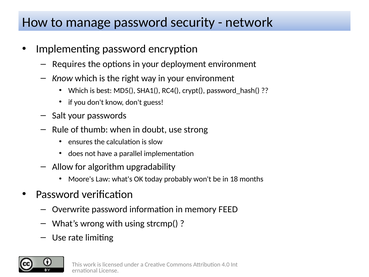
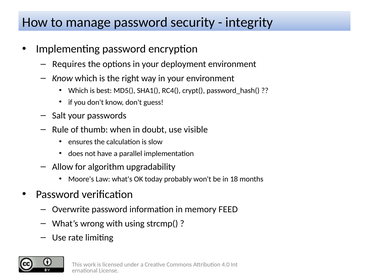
network: network -> integrity (249, 22)
strong: strong -> visible (196, 129)
